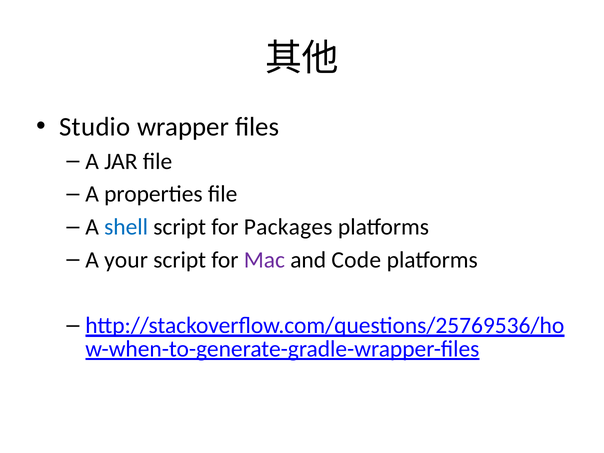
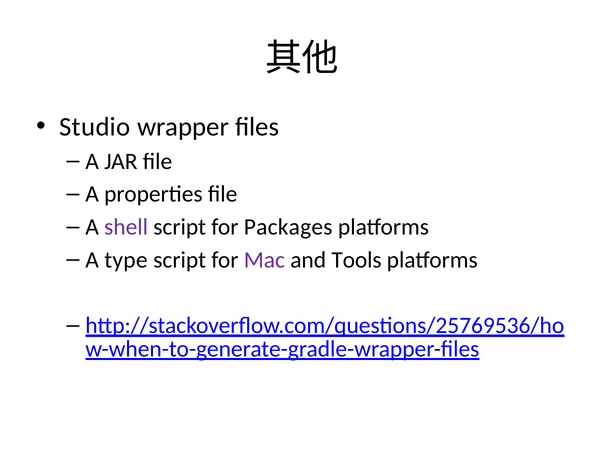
shell colour: blue -> purple (126, 227)
your: your -> type (126, 260)
Code: Code -> Tools (356, 260)
